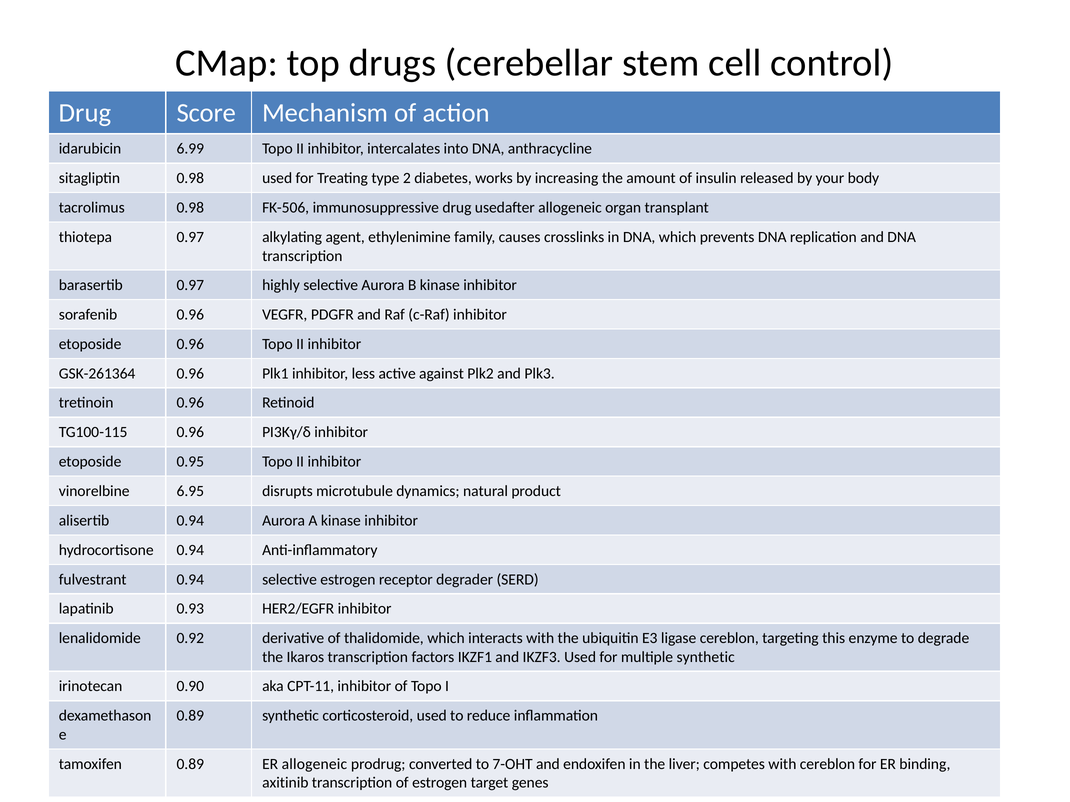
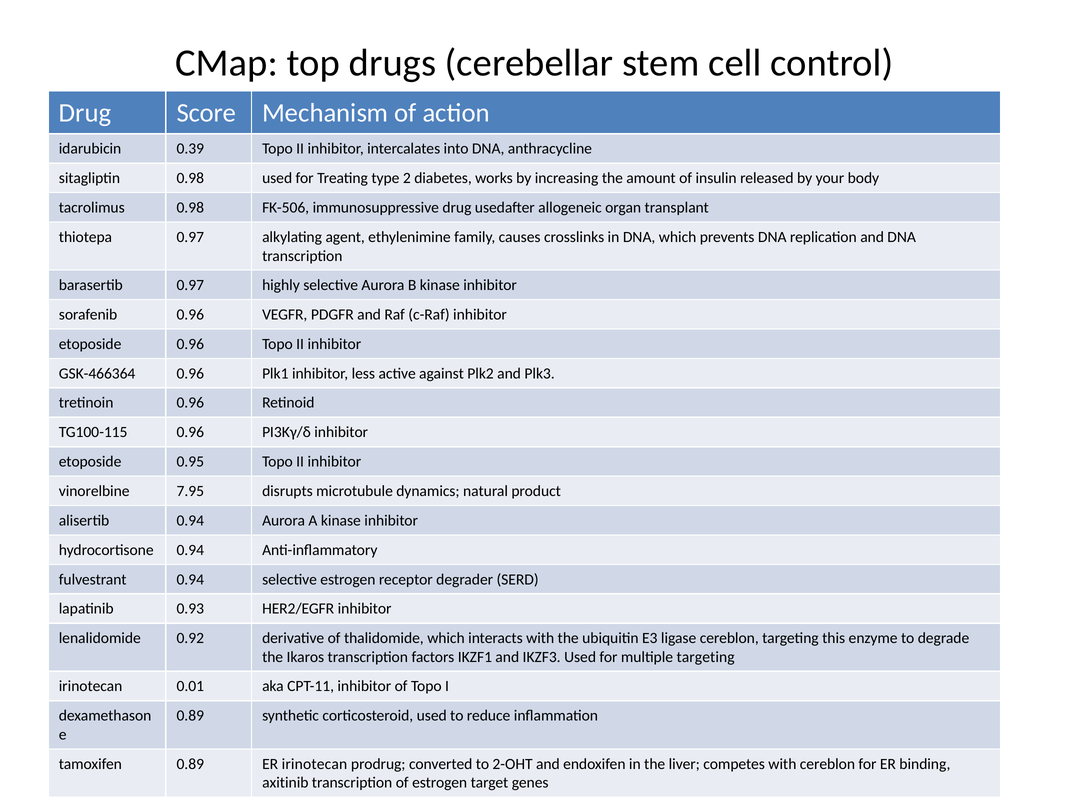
6.99: 6.99 -> 0.39 (190, 149)
GSK-261364: GSK-261364 -> GSK-466364 (97, 374)
6.95: 6.95 -> 7.95 (190, 491)
multiple synthetic: synthetic -> targeting (706, 658)
0.90: 0.90 -> 0.01 (190, 687)
ER allogeneic: allogeneic -> irinotecan (314, 764)
7-OHT: 7-OHT -> 2-OHT (513, 764)
